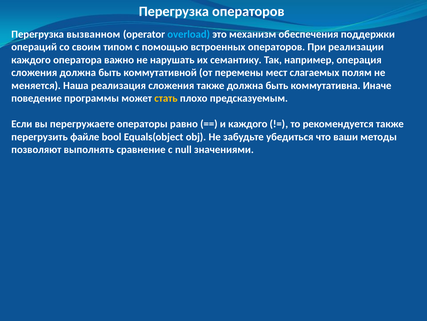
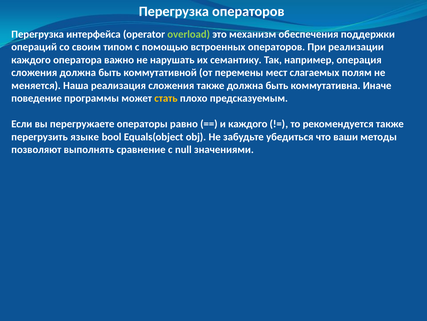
вызванном: вызванном -> интерфейса (93, 34)
overload colour: light blue -> light green (189, 34)
файле: файле -> языке (85, 137)
